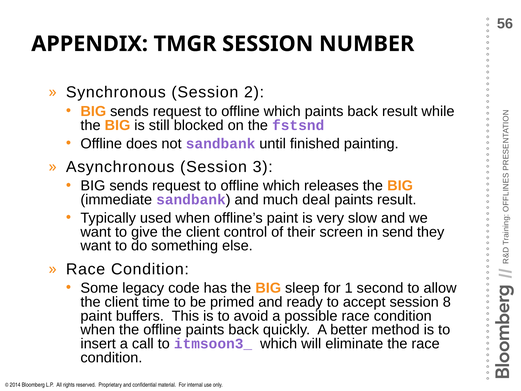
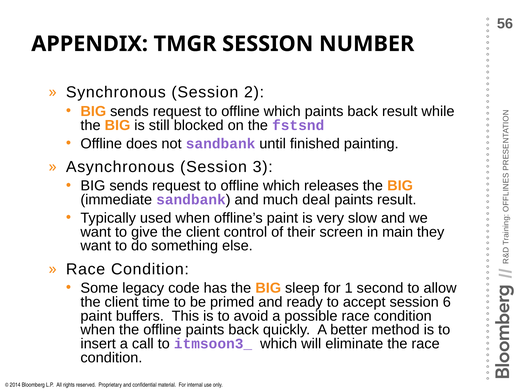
send: send -> main (398, 232)
8: 8 -> 6 (447, 302)
